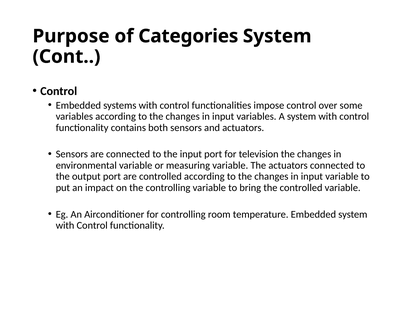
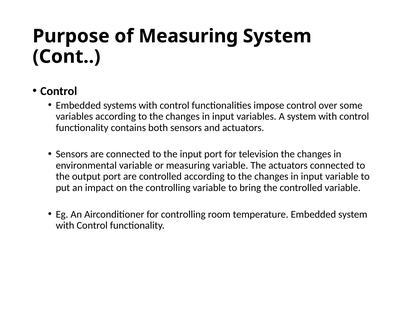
of Categories: Categories -> Measuring (188, 36)
